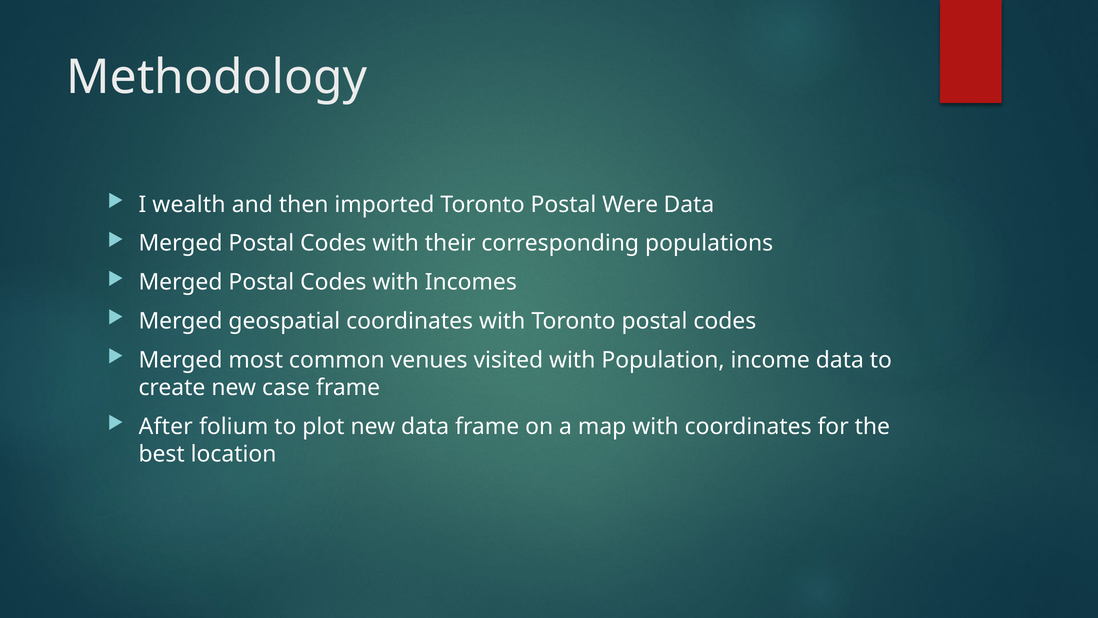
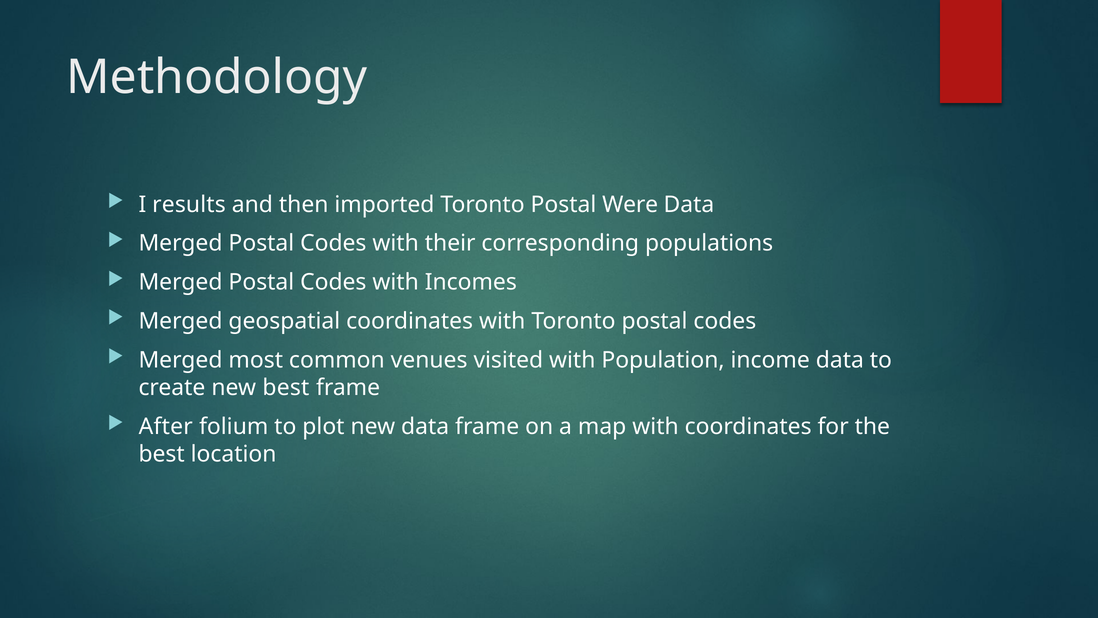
wealth: wealth -> results (189, 204)
new case: case -> best (286, 387)
